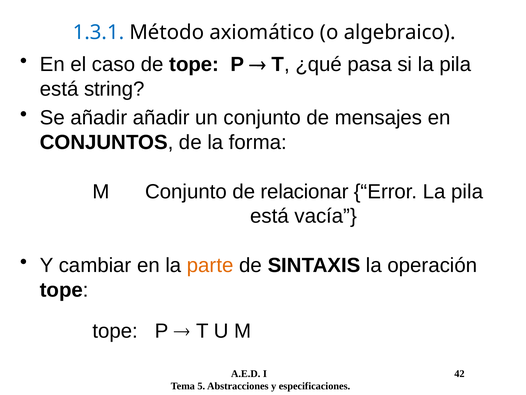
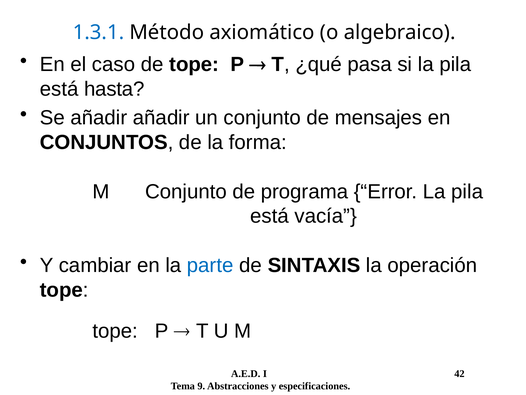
string: string -> hasta (114, 89)
relacionar: relacionar -> programa (305, 191)
parte colour: orange -> blue (210, 265)
5: 5 -> 9 (201, 386)
